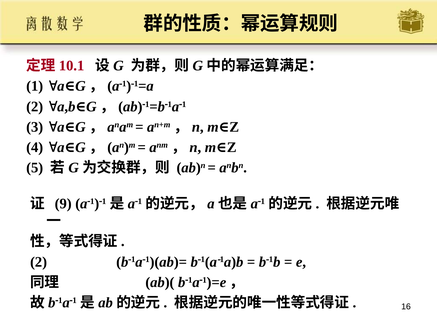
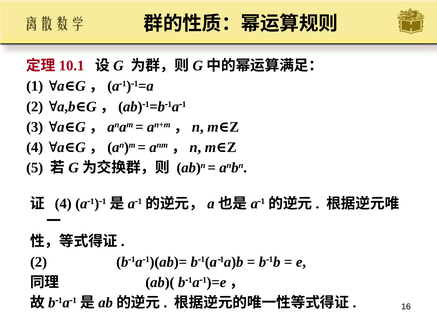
9: 9 -> 4 (63, 203)
